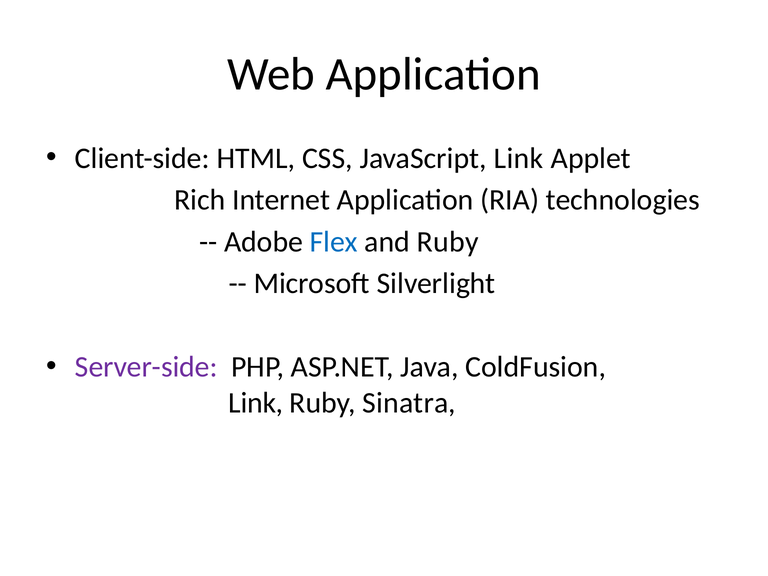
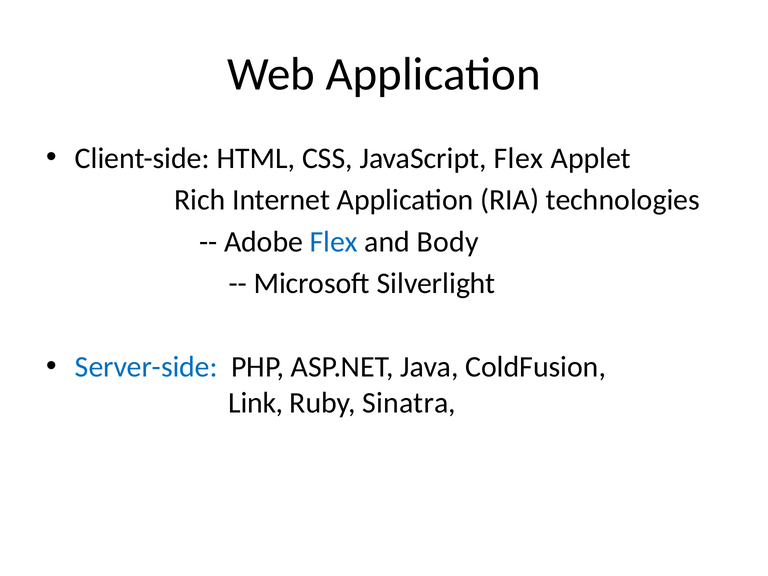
JavaScript Link: Link -> Flex (519, 158)
and Ruby: Ruby -> Body (448, 242)
Server-side colour: purple -> blue (146, 367)
